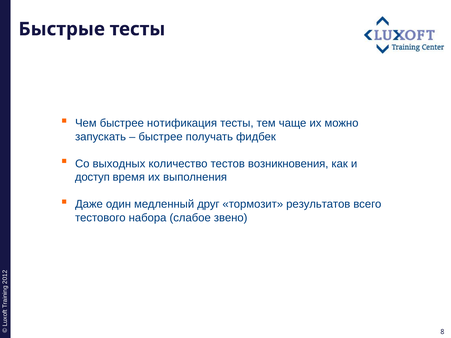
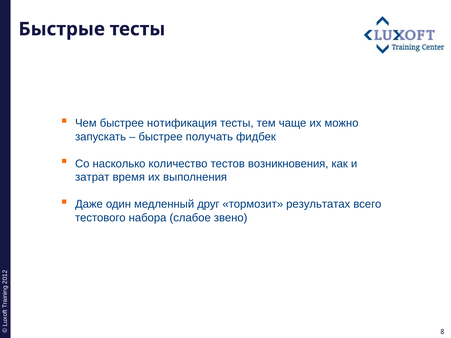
выходных: выходных -> насколько (119, 164)
доступ: доступ -> затрат (92, 177)
результатов: результатов -> результатах (318, 204)
